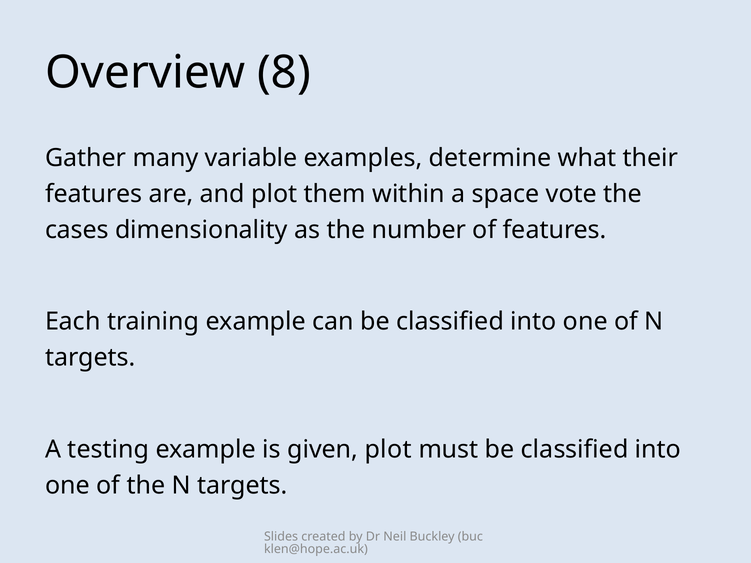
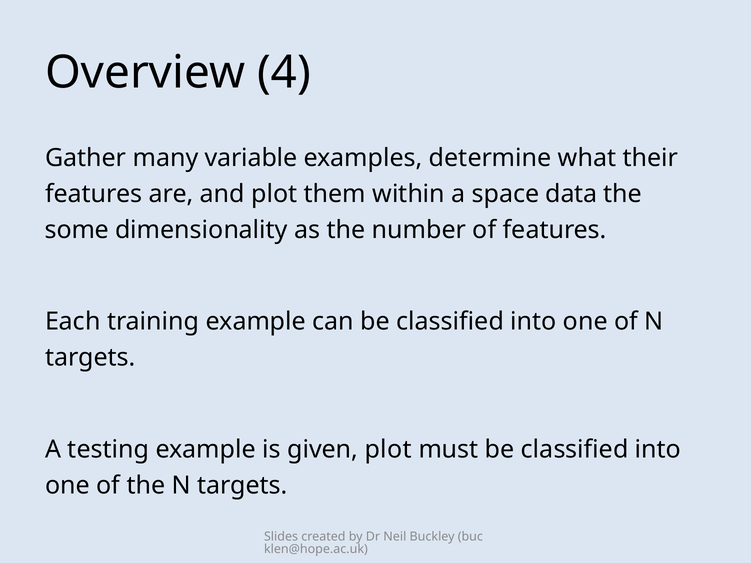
8: 8 -> 4 (284, 73)
vote: vote -> data (571, 194)
cases: cases -> some (77, 230)
